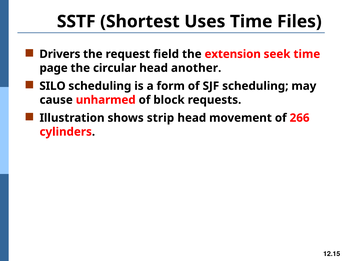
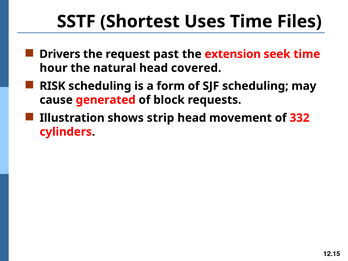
field: field -> past (166, 54)
page: page -> hour (53, 68)
circular: circular -> natural (115, 68)
another: another -> covered (196, 68)
SILO: SILO -> RISK (53, 86)
unharmed: unharmed -> generated (106, 100)
266: 266 -> 332 (300, 118)
